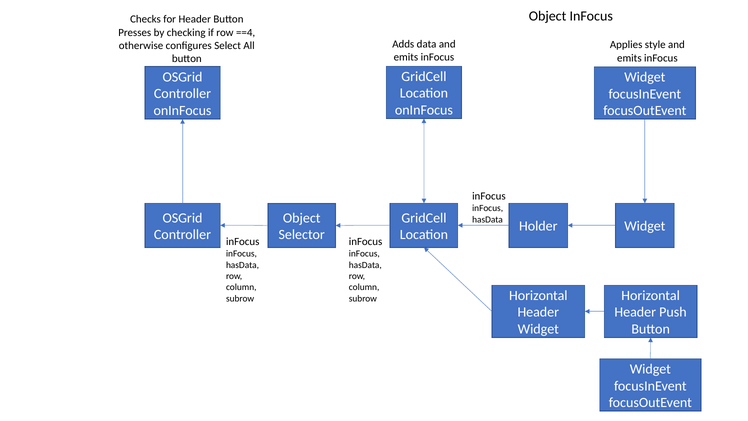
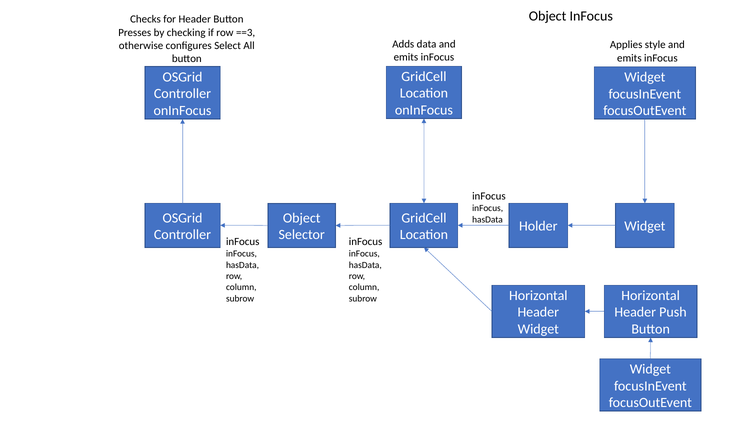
==4: ==4 -> ==3 (246, 32)
